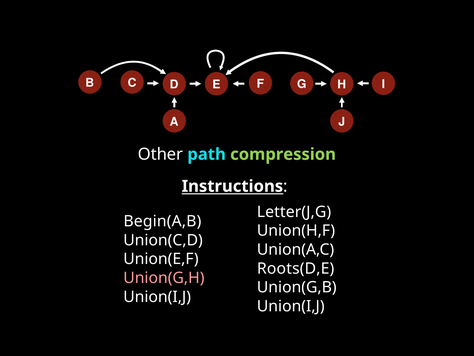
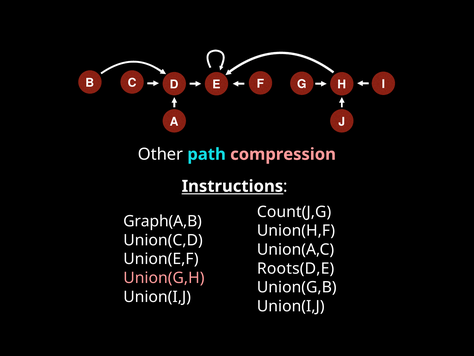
compression colour: light green -> pink (283, 154)
Letter(J,G: Letter(J,G -> Count(J,G (294, 212)
Begin(A,B: Begin(A,B -> Graph(A,B (163, 221)
